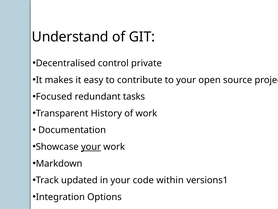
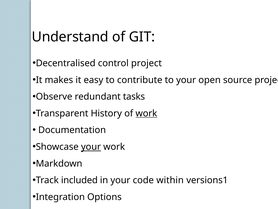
private: private -> project (146, 63)
Focused: Focused -> Observe (54, 96)
work underline: none -> present (146, 113)
updated: updated -> included (79, 180)
